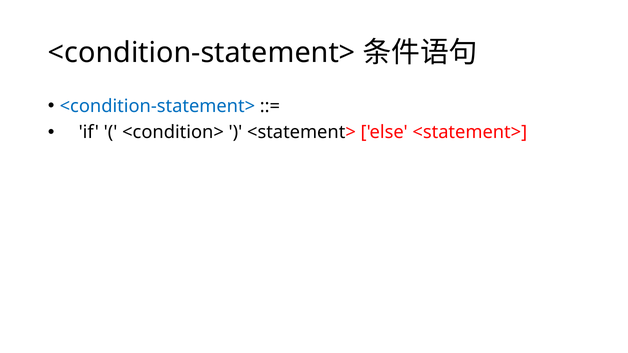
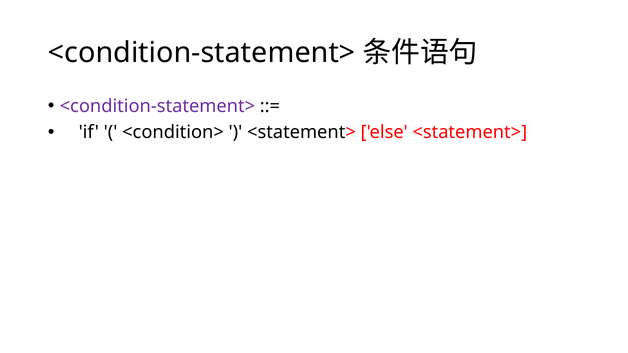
<condition-statement> colour: blue -> purple (157, 106)
